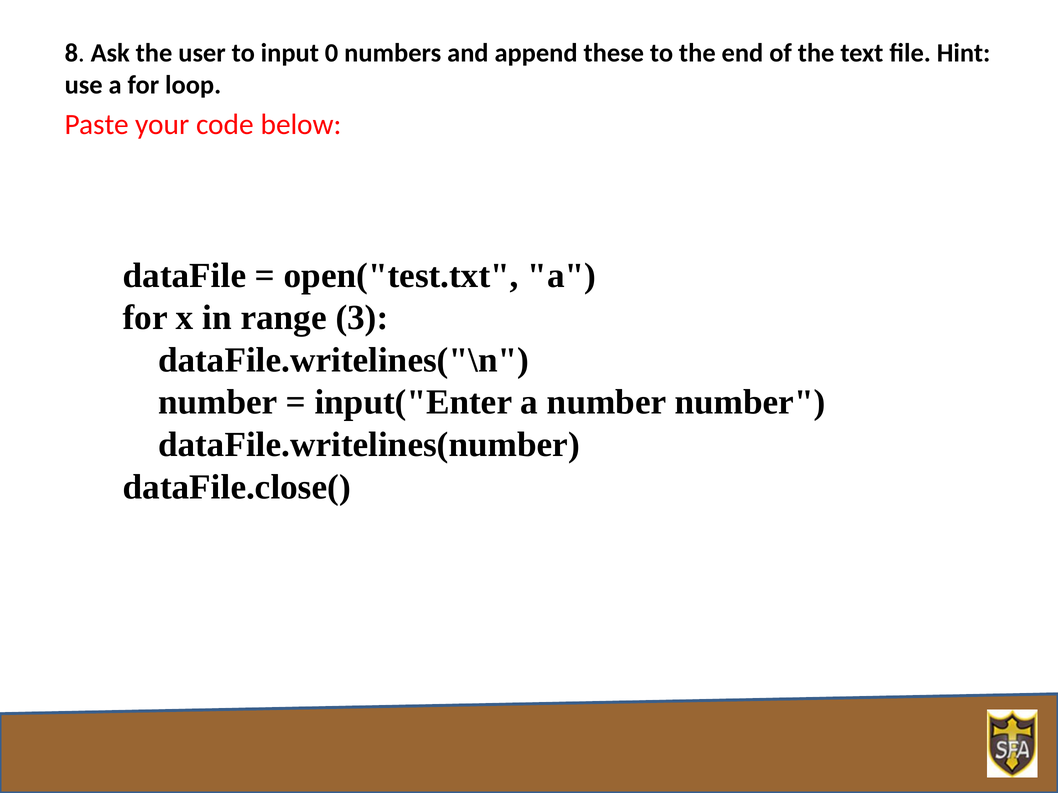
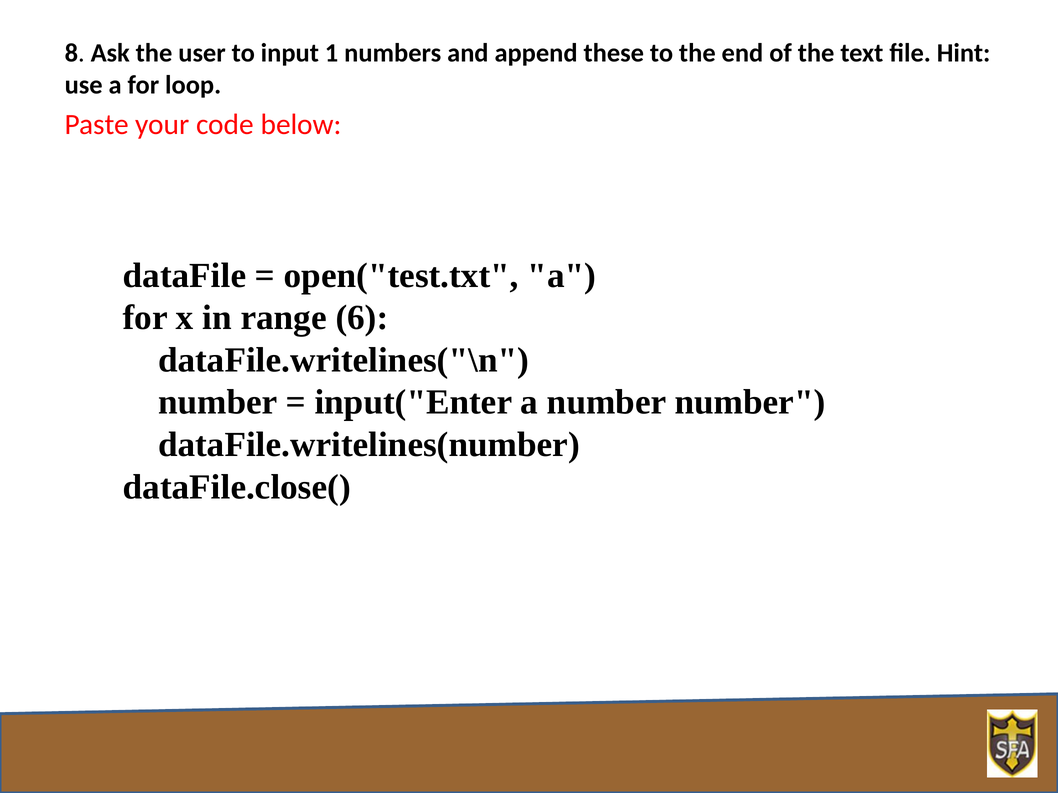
0: 0 -> 1 (331, 53)
3: 3 -> 6 (362, 318)
